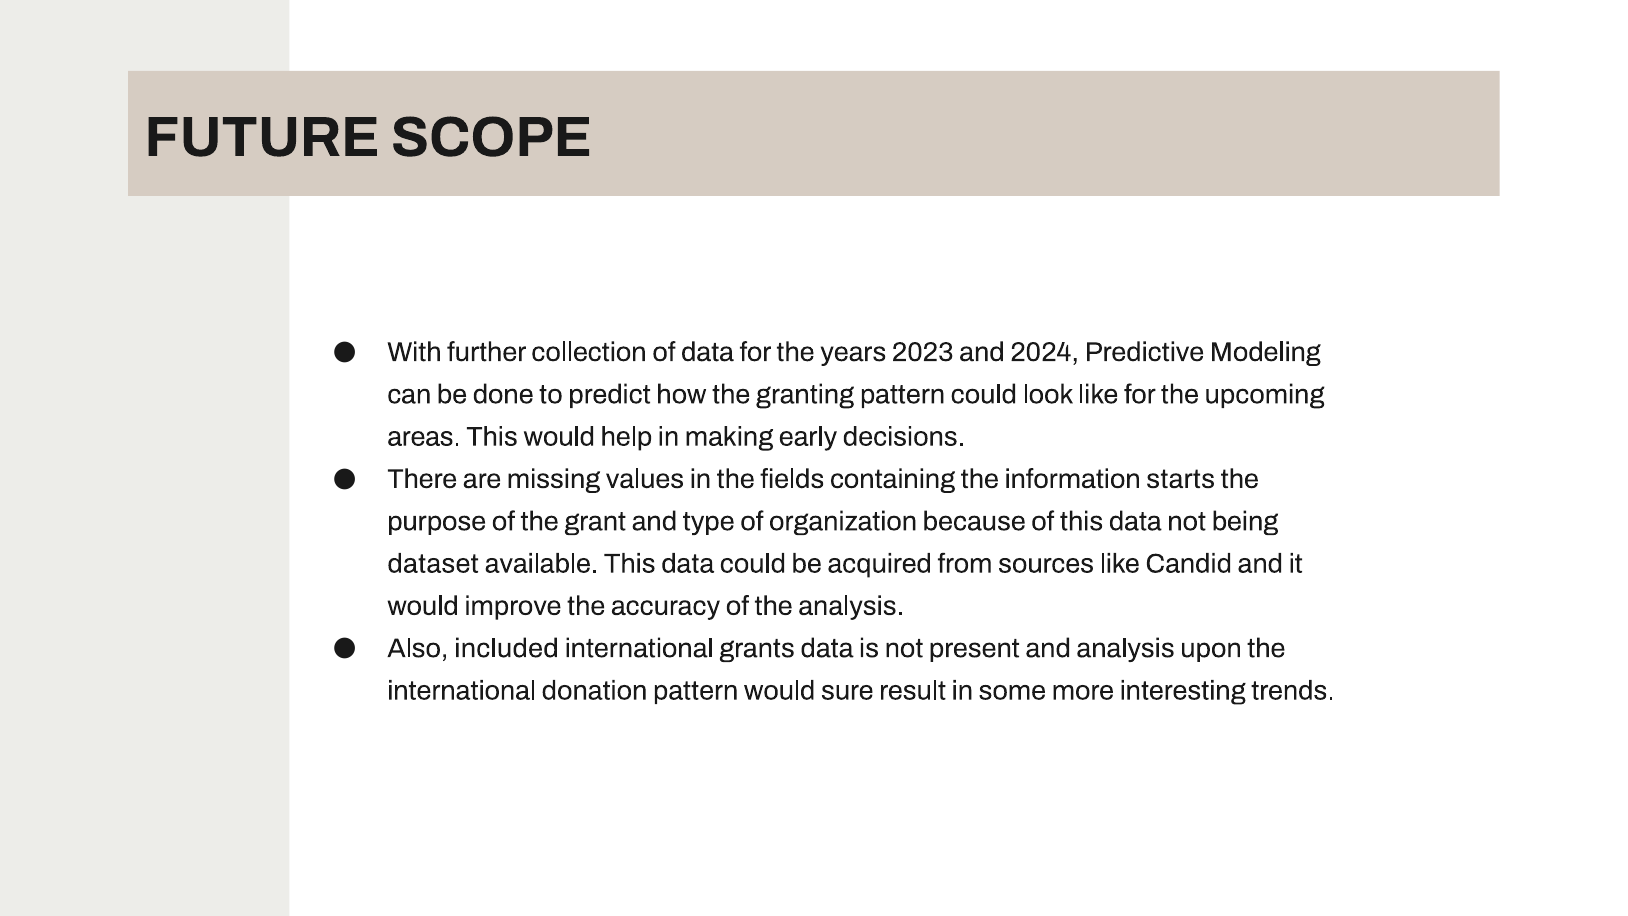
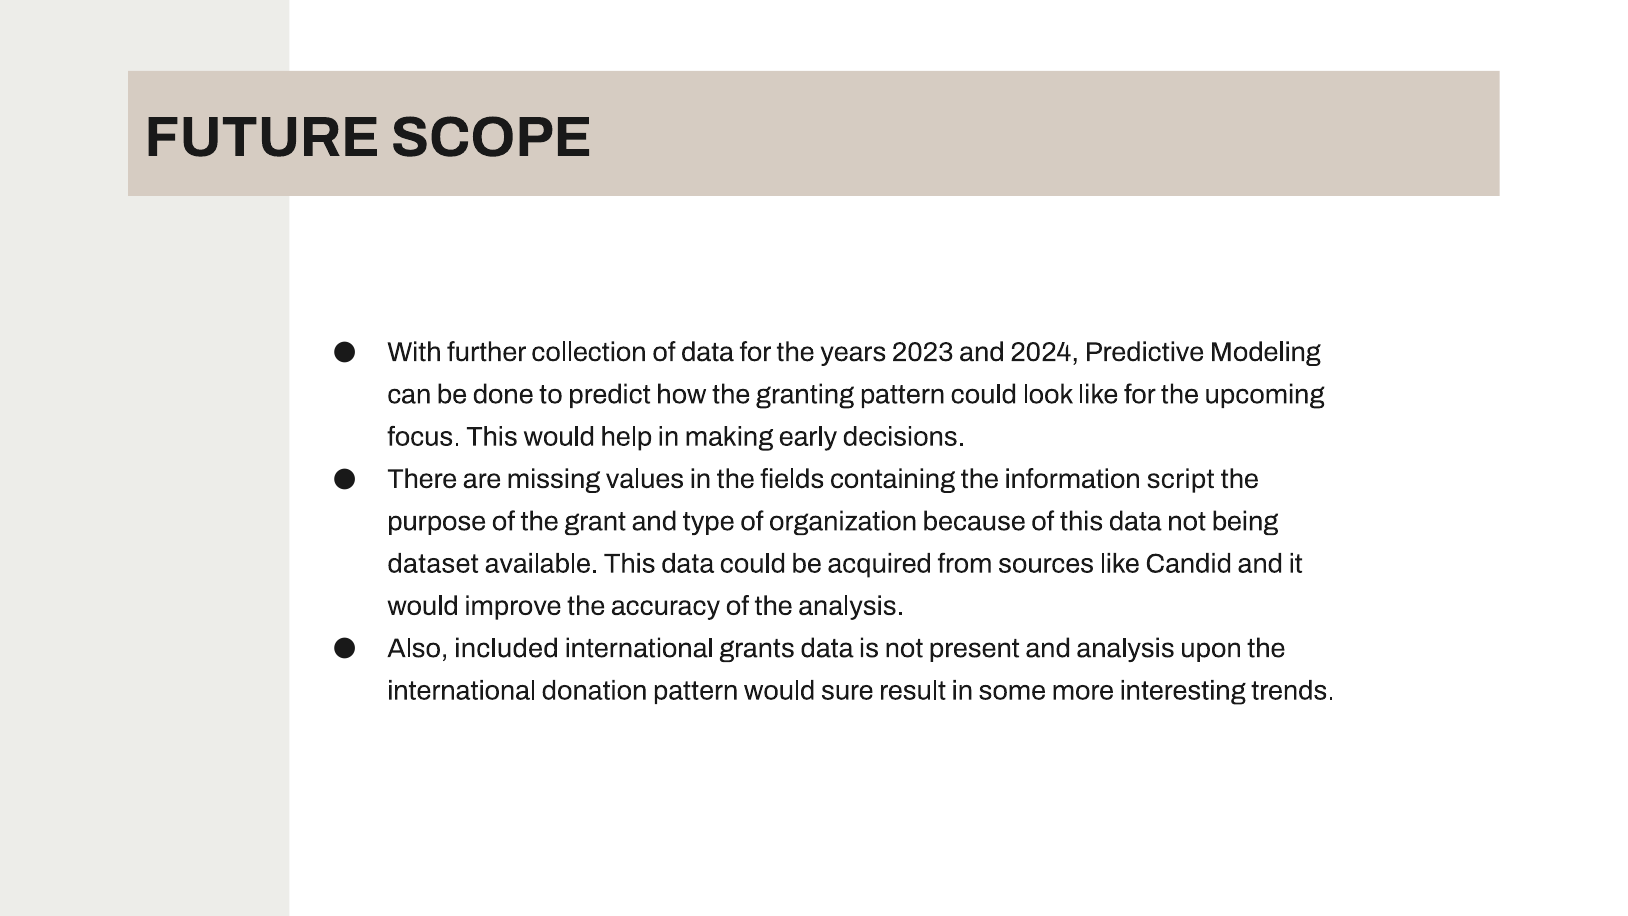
areas: areas -> focus (424, 437)
starts: starts -> script (1181, 479)
